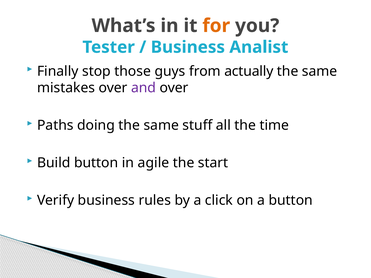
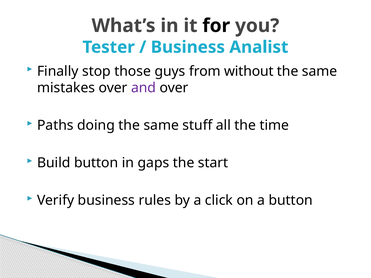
for colour: orange -> black (216, 26)
actually: actually -> without (249, 71)
agile: agile -> gaps (153, 163)
